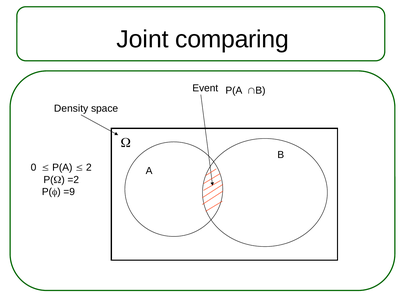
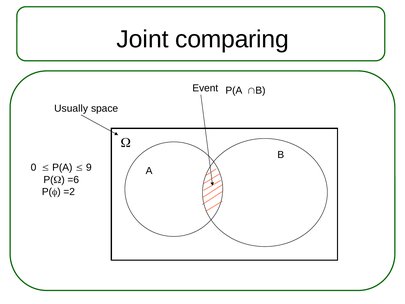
Density: Density -> Usually (71, 108)
2: 2 -> 9 (89, 167)
=2: =2 -> =6 (73, 180)
=9: =9 -> =2 (69, 192)
